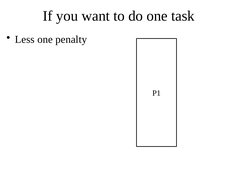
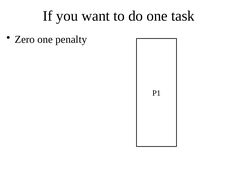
Less: Less -> Zero (25, 39)
